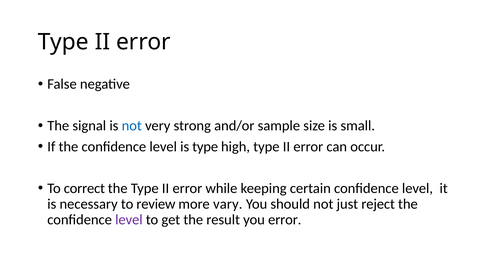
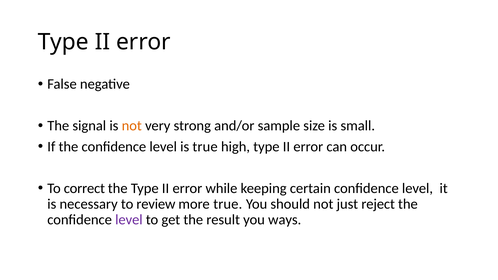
not colour: blue -> orange (132, 126)
is type: type -> true (205, 147)
more vary: vary -> true (228, 204)
you error: error -> ways (285, 220)
